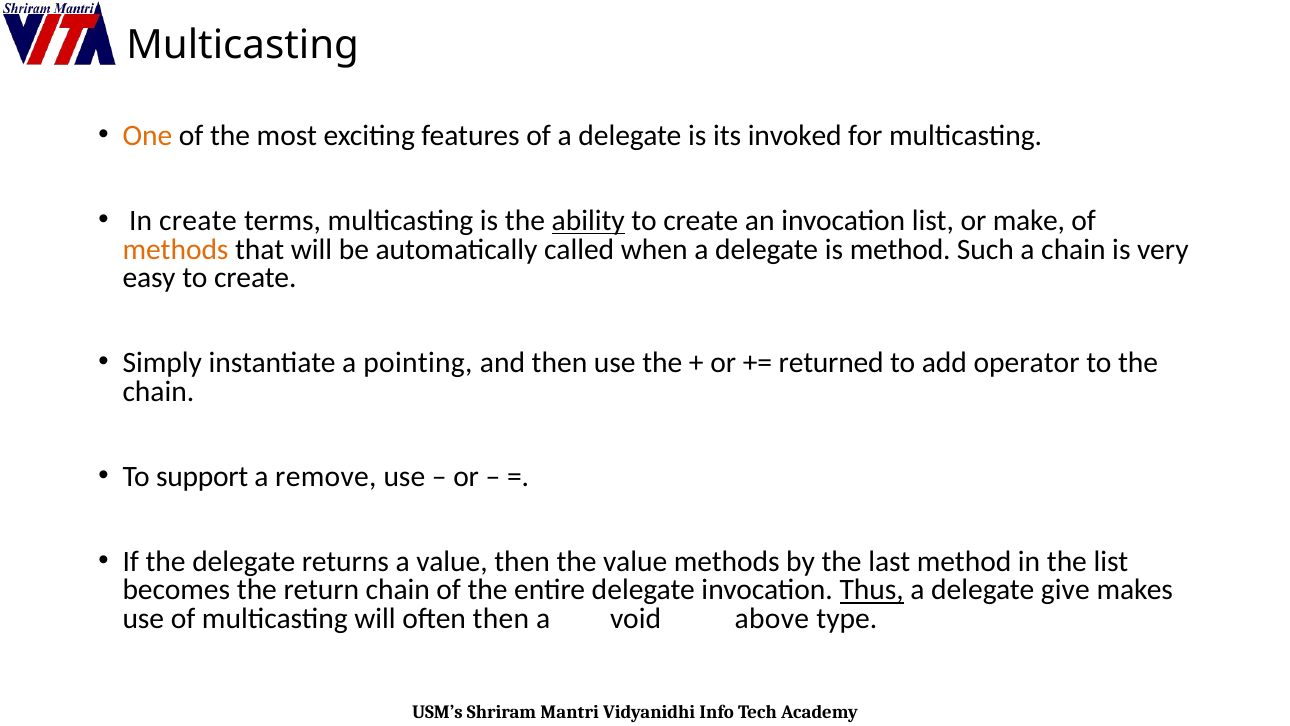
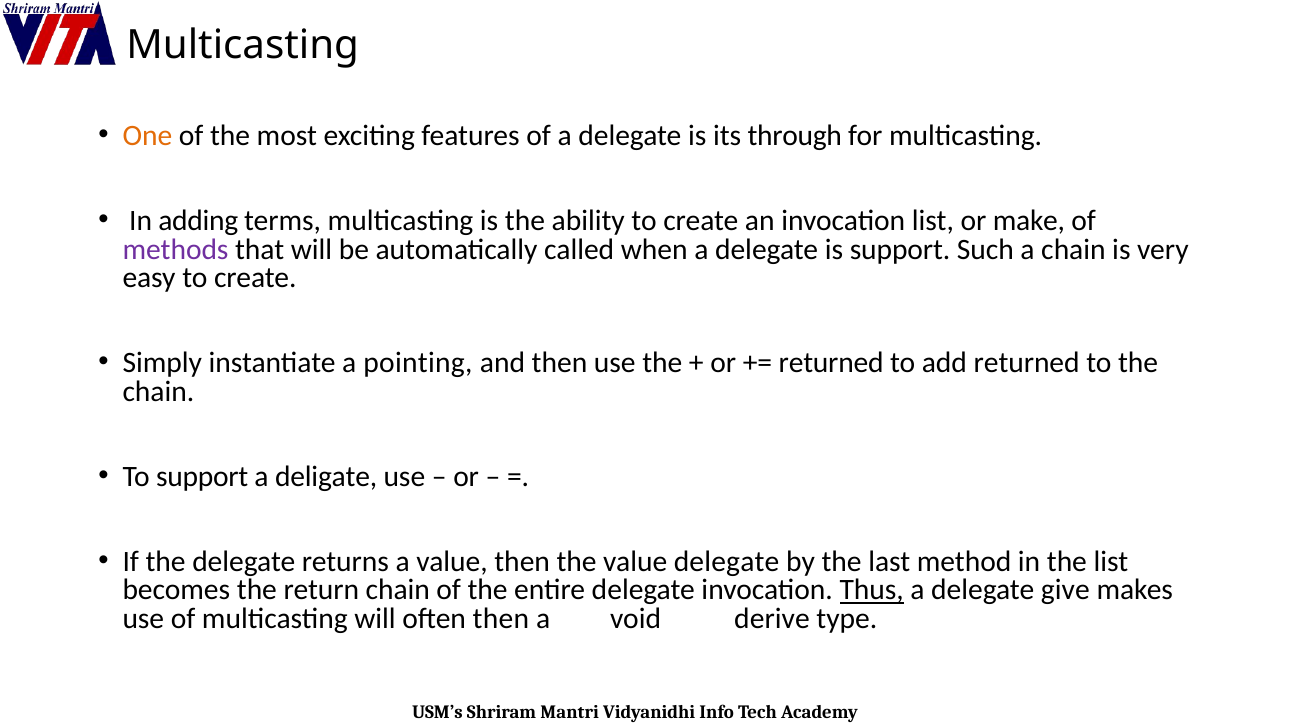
invoked: invoked -> through (795, 136)
In create: create -> adding (198, 221)
ability underline: present -> none (588, 221)
methods colour: orange -> purple (176, 249)
is method: method -> support (900, 249)
add operator: operator -> returned (1027, 363)
remove: remove -> deligate (326, 476)
value methods: methods -> delegate (727, 561)
above: above -> derive (772, 618)
